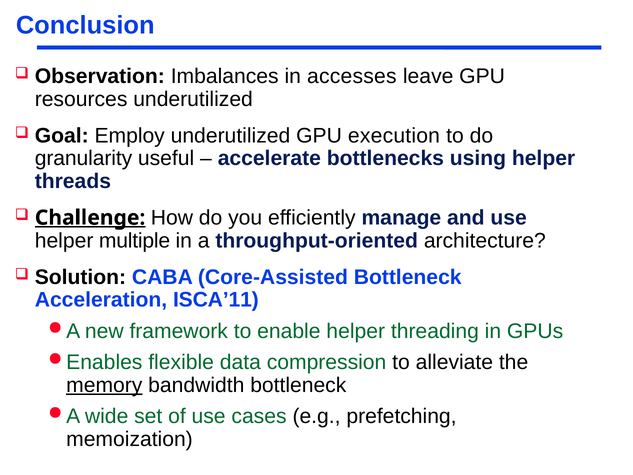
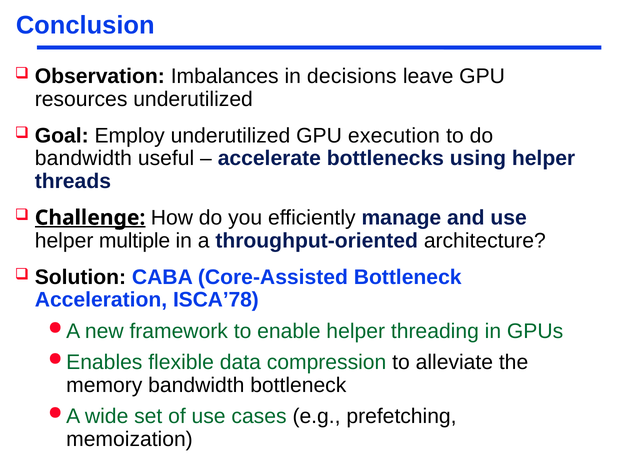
accesses: accesses -> decisions (352, 76)
granularity: granularity -> bandwidth (83, 158)
ISCA’11: ISCA’11 -> ISCA’78 (216, 300)
memory underline: present -> none (104, 385)
